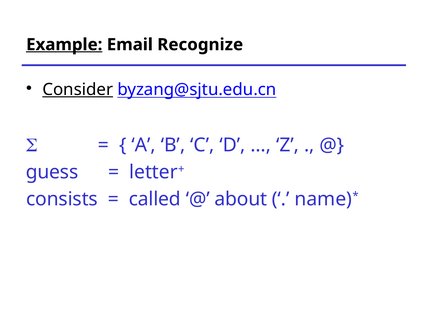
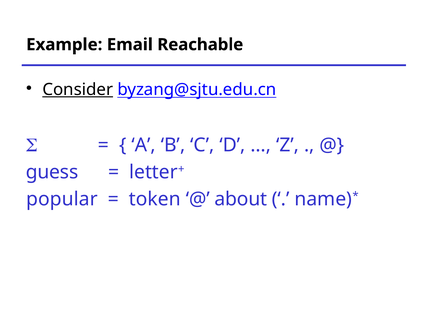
Example underline: present -> none (64, 45)
Recognize: Recognize -> Reachable (200, 45)
consists: consists -> popular (62, 199)
called: called -> token (155, 199)
